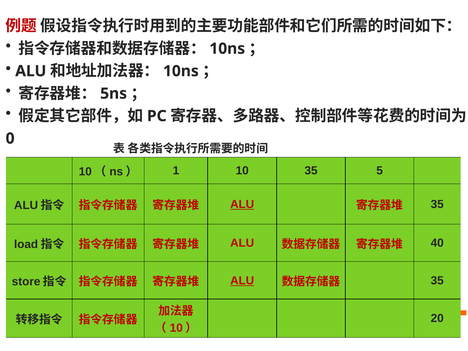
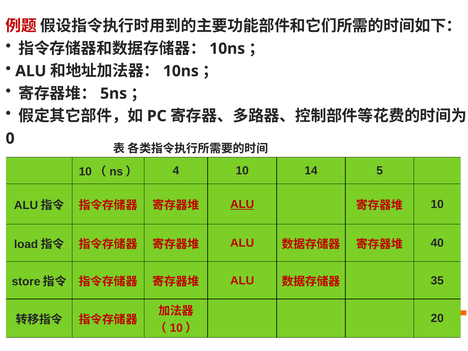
1: 1 -> 4 (176, 171)
10 35: 35 -> 14 (311, 171)
35: 35 -> 10 (437, 204)
ALU underline: present -> none (242, 280)
